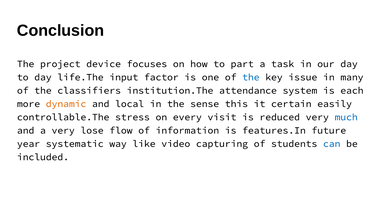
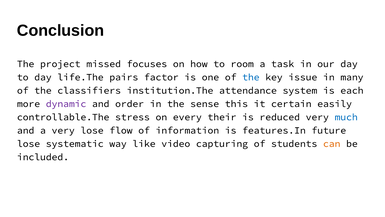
device: device -> missed (104, 64)
part: part -> room (242, 64)
input: input -> pairs (124, 77)
dynamic colour: orange -> purple (66, 104)
local: local -> order (130, 104)
visit: visit -> their (222, 117)
year: year -> lose (29, 143)
can colour: blue -> orange (332, 143)
